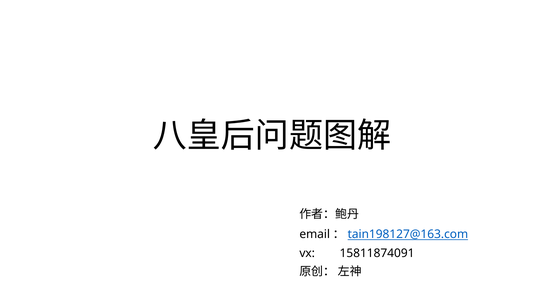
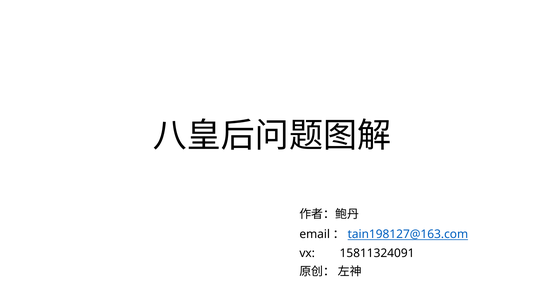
15811874091: 15811874091 -> 15811324091 (377, 253)
